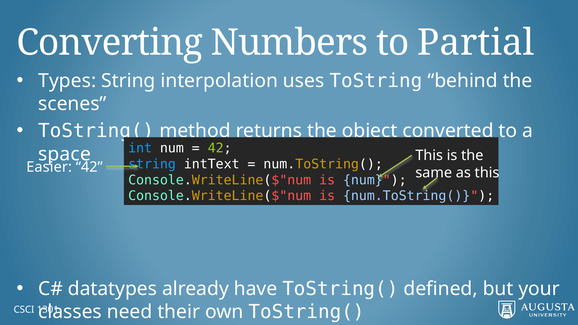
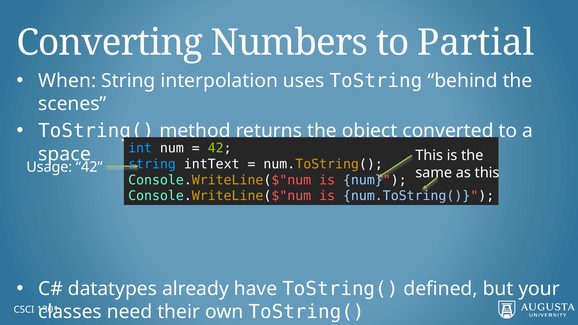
Types: Types -> When (67, 81)
Easier: Easier -> Usage (49, 167)
